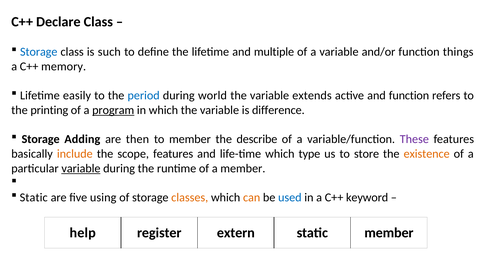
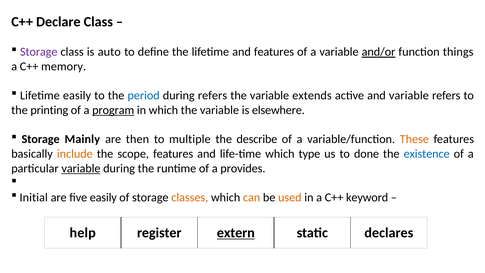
Storage colour: blue -> purple (39, 52)
such: such -> auto (109, 52)
and multiple: multiple -> features (274, 52)
and/or underline: none -> present (379, 52)
during world: world -> refers (212, 96)
and function: function -> variable (409, 96)
difference: difference -> elsewhere (278, 110)
Adding: Adding -> Mainly (82, 139)
to member: member -> multiple (190, 139)
These colour: purple -> orange (414, 139)
store: store -> done (367, 154)
existence colour: orange -> blue (427, 154)
a member: member -> provides (243, 168)
Static: Static -> Initial (34, 197)
five using: using -> easily (103, 197)
used colour: blue -> orange (290, 197)
extern underline: none -> present (236, 233)
static member: member -> declares (389, 233)
